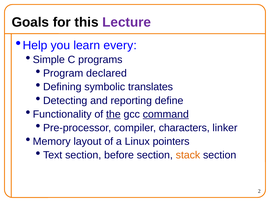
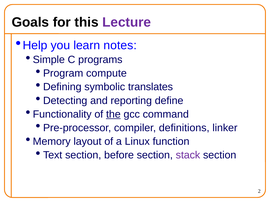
every: every -> notes (120, 45)
declared: declared -> compute (106, 73)
command underline: present -> none (166, 114)
characters: characters -> definitions (184, 128)
pointers: pointers -> function (171, 142)
stack colour: orange -> purple (188, 155)
